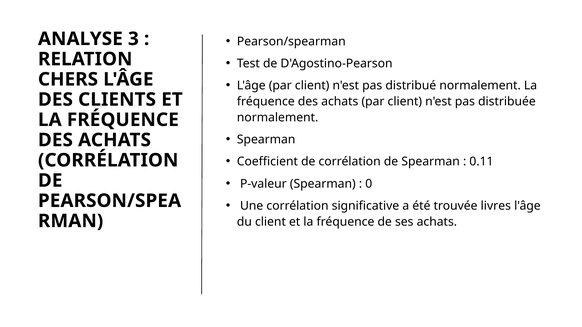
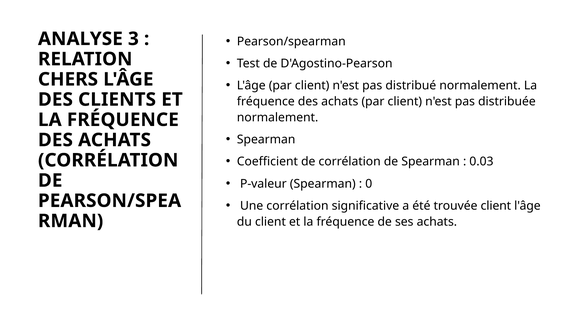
0.11: 0.11 -> 0.03 (481, 162)
trouvée livres: livres -> client (496, 206)
